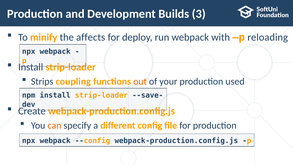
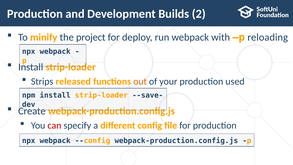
3: 3 -> 2 (199, 14)
affects: affects -> project (91, 37)
coupling: coupling -> released (73, 81)
can colour: orange -> red (54, 125)
